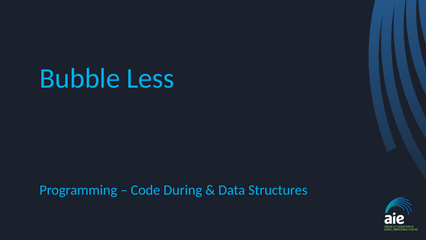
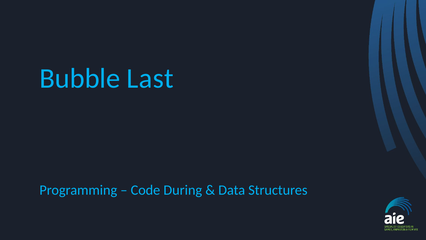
Less: Less -> Last (150, 78)
